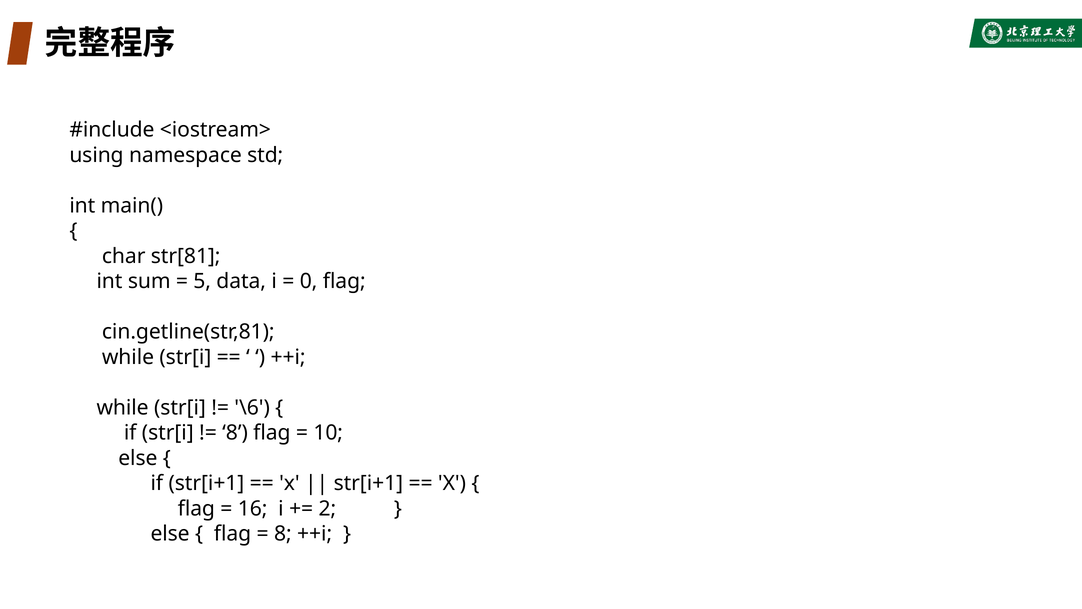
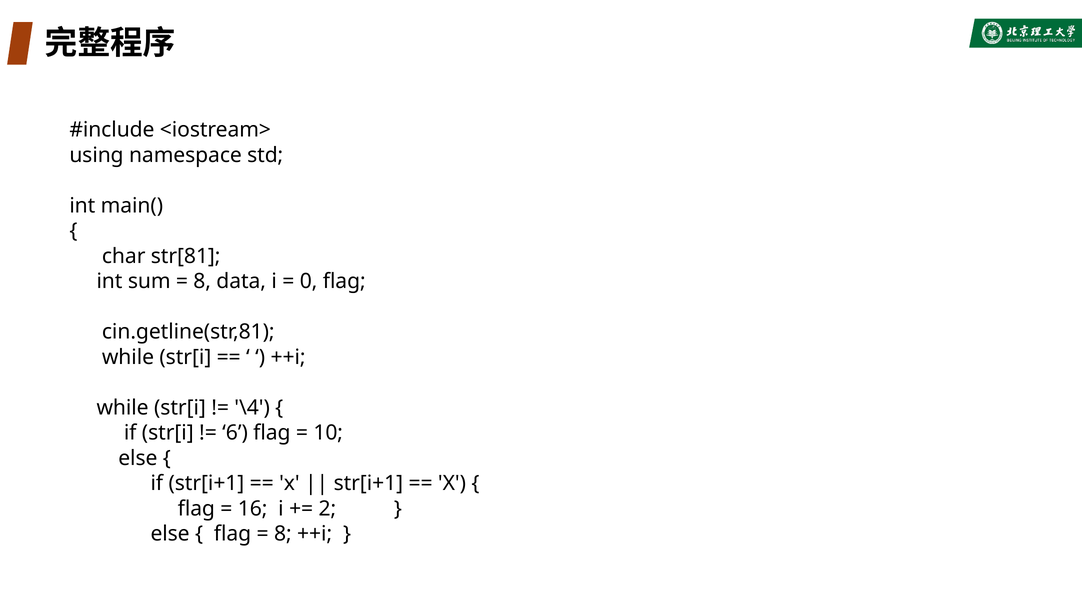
5: 5 -> 8 (202, 281)
\6: \6 -> \4 (252, 407)
8: 8 -> 6 (235, 433)
